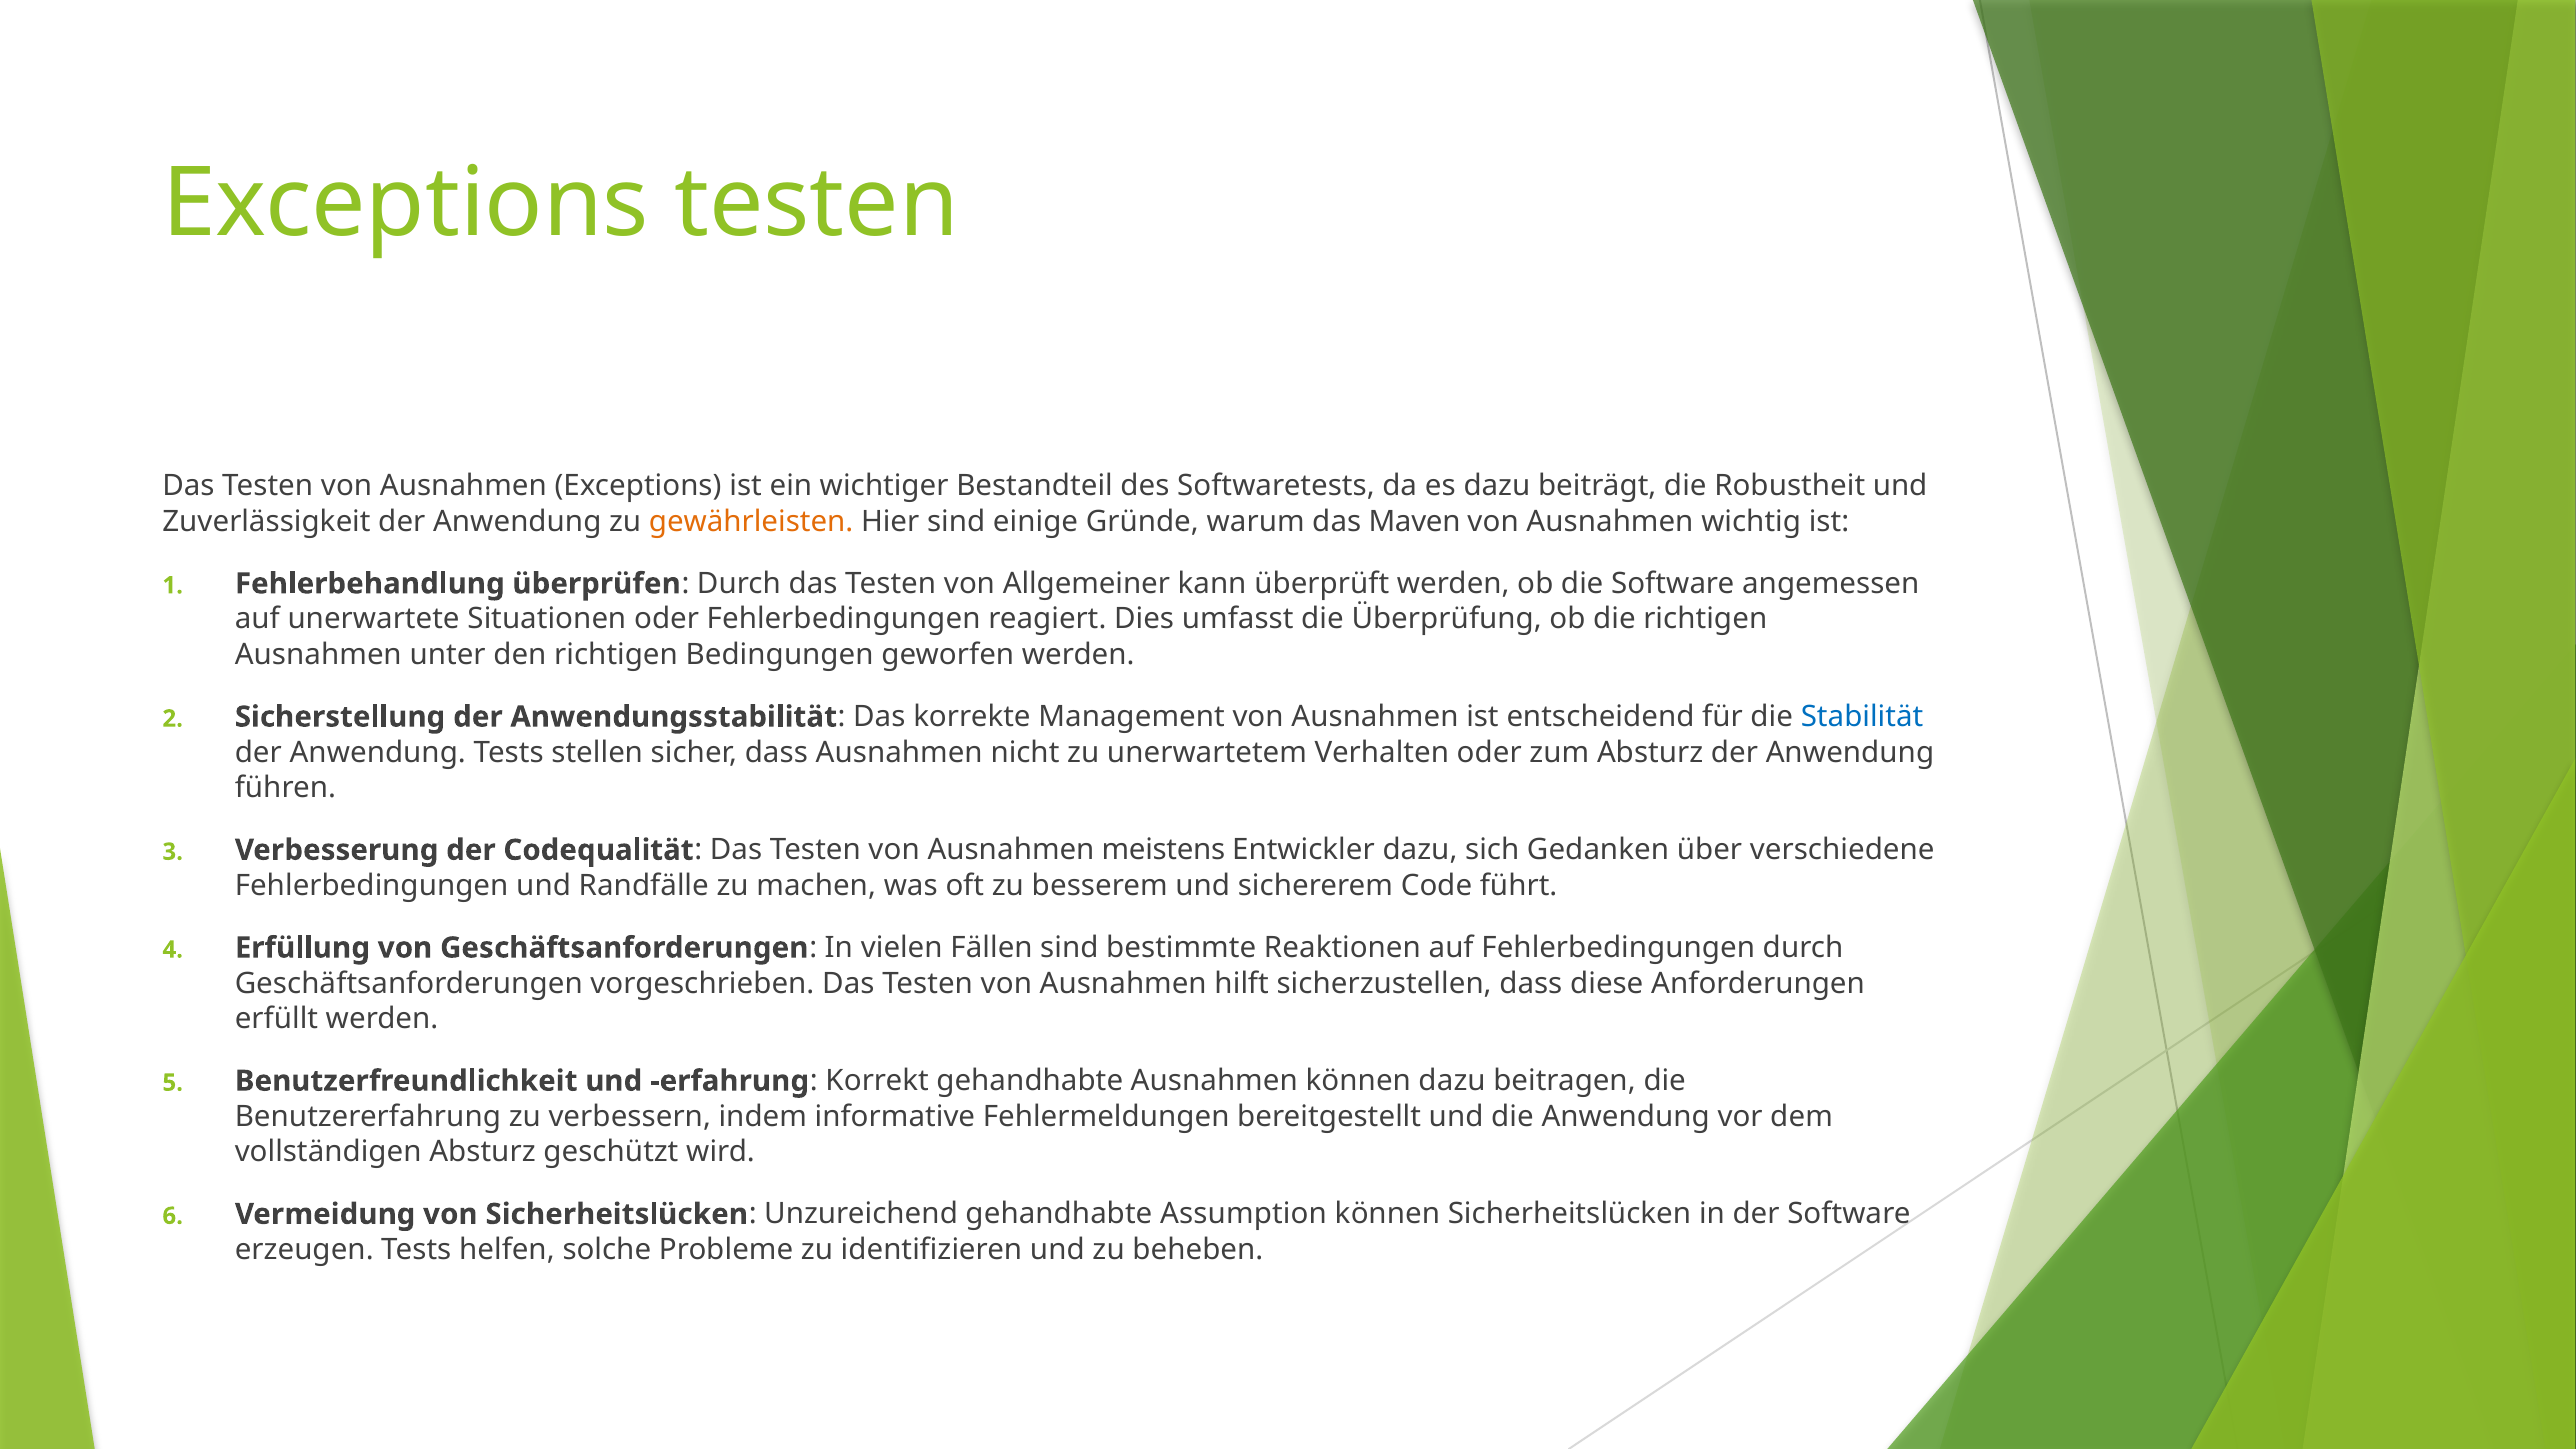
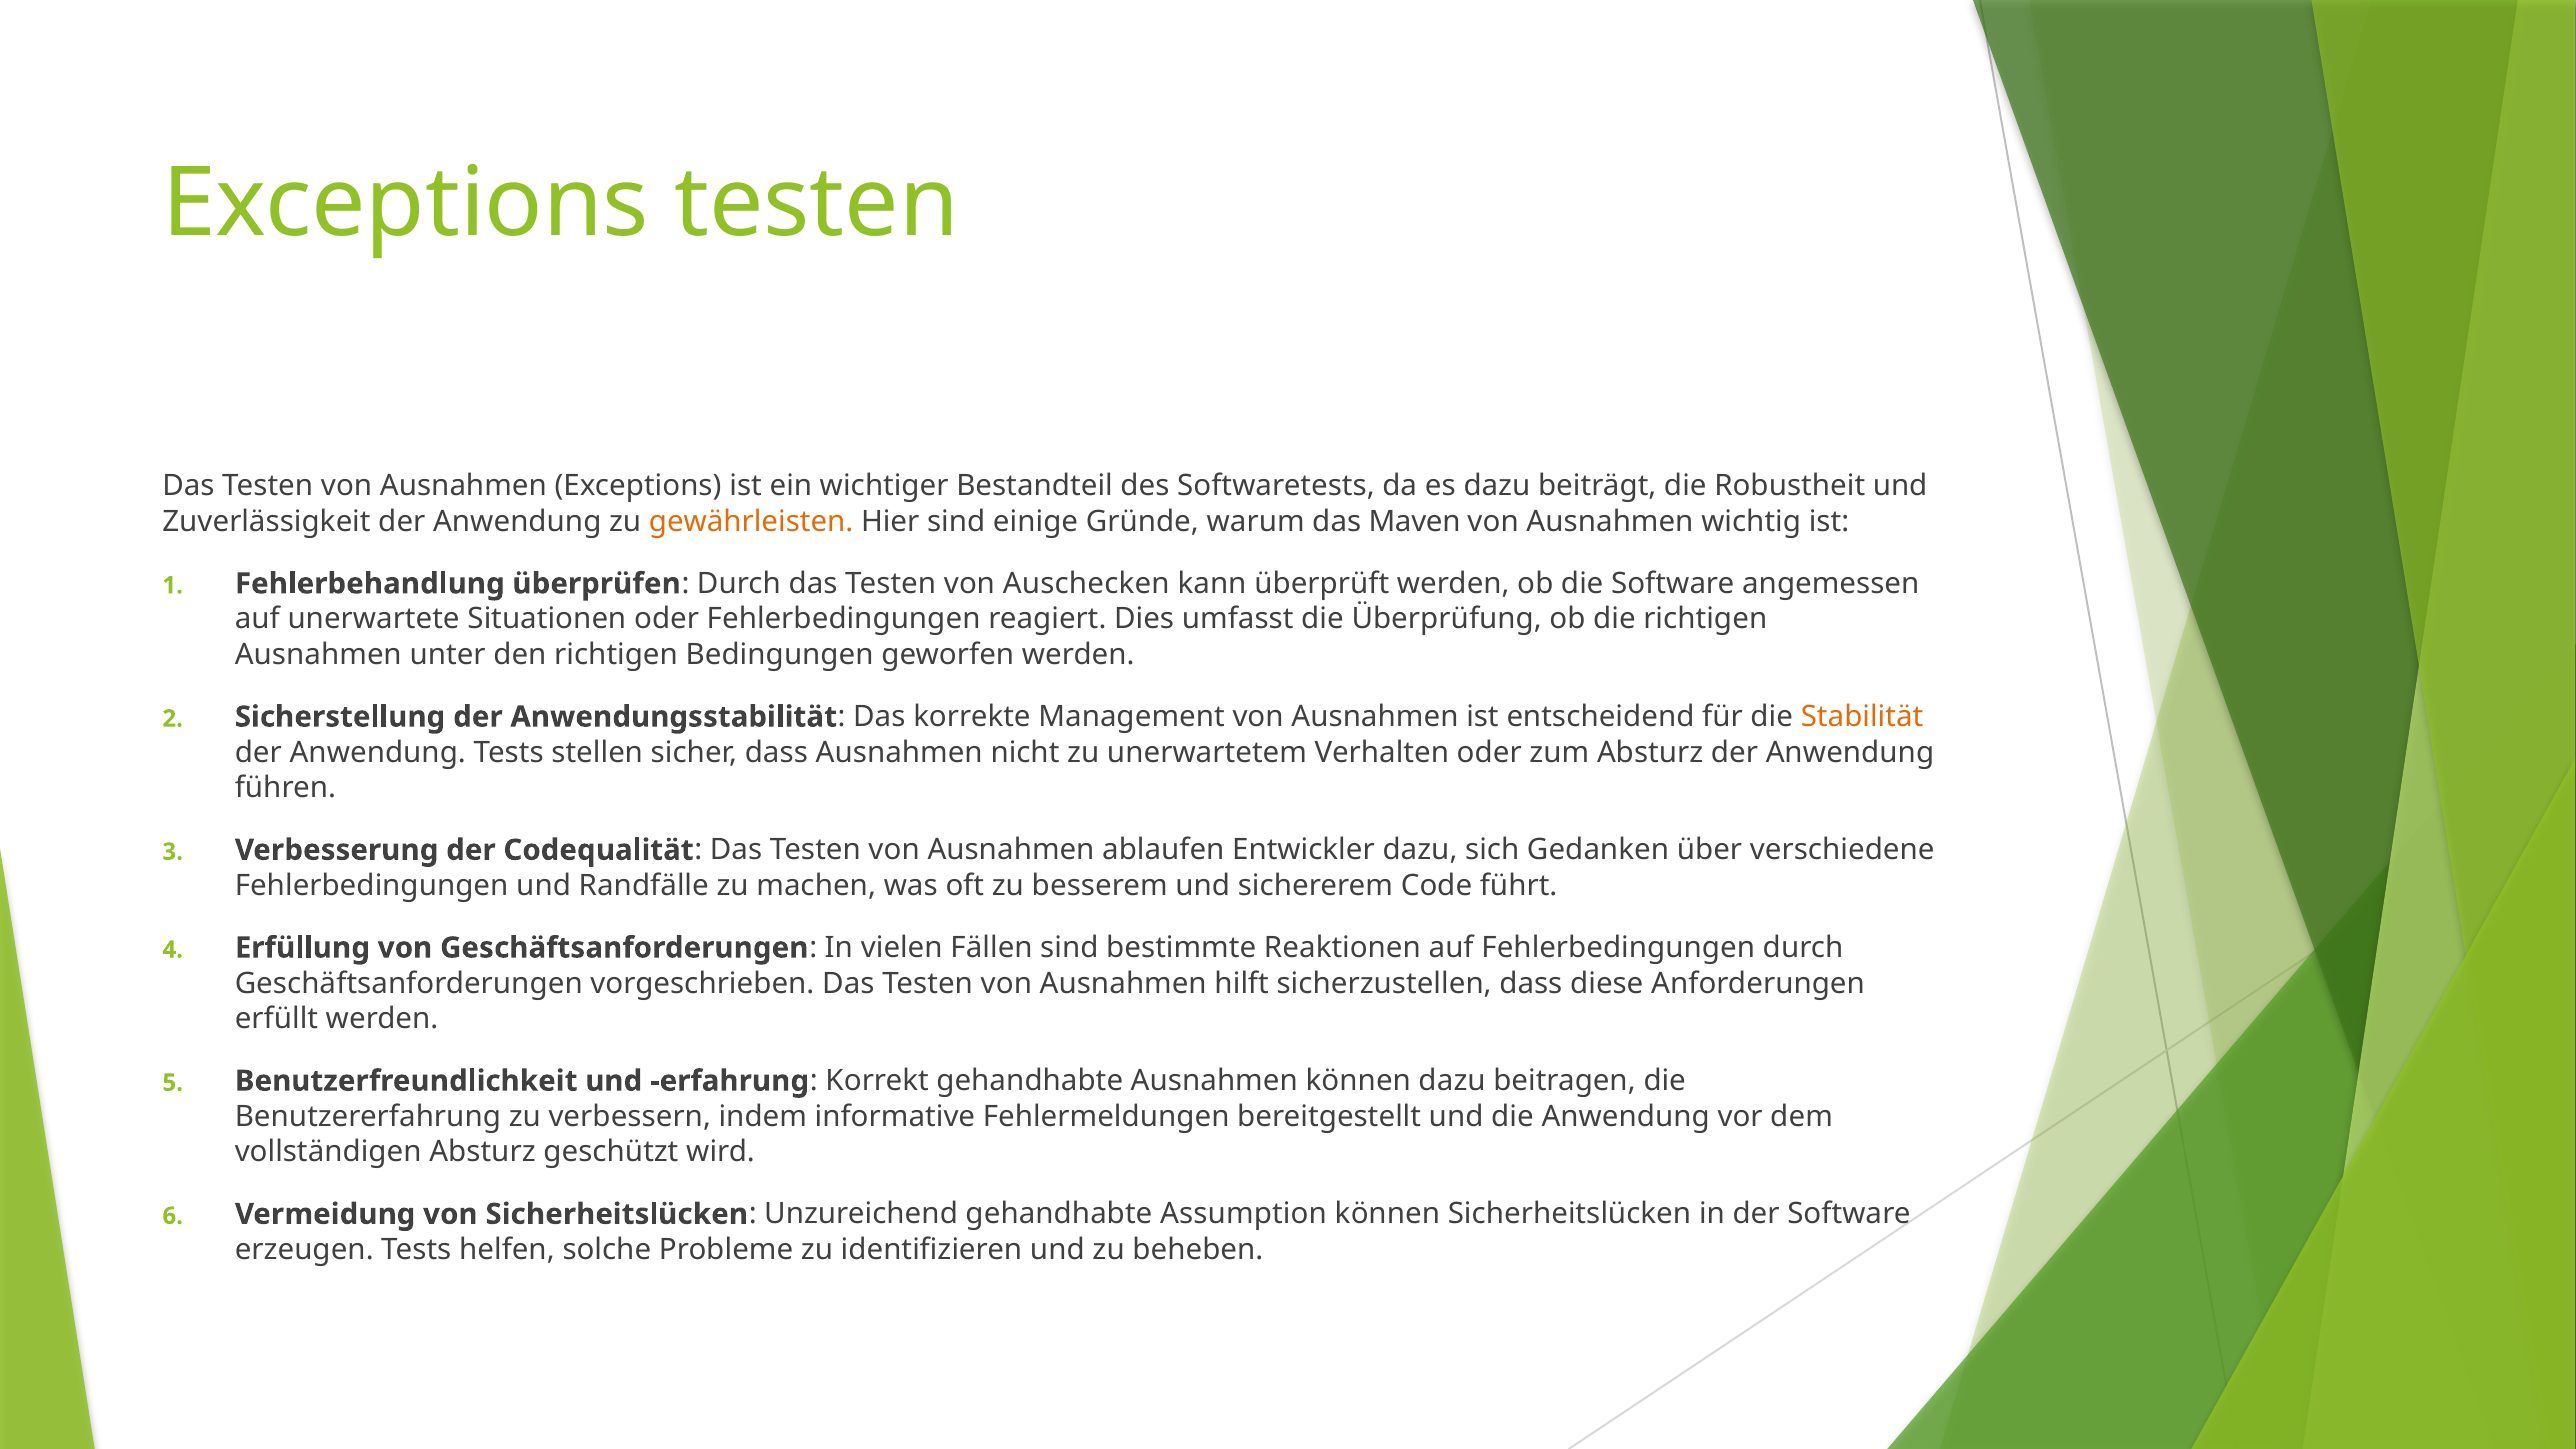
Allgemeiner: Allgemeiner -> Auschecken (1086, 584)
Stabilität colour: blue -> orange (1862, 717)
meistens: meistens -> ablaufen (1163, 850)
